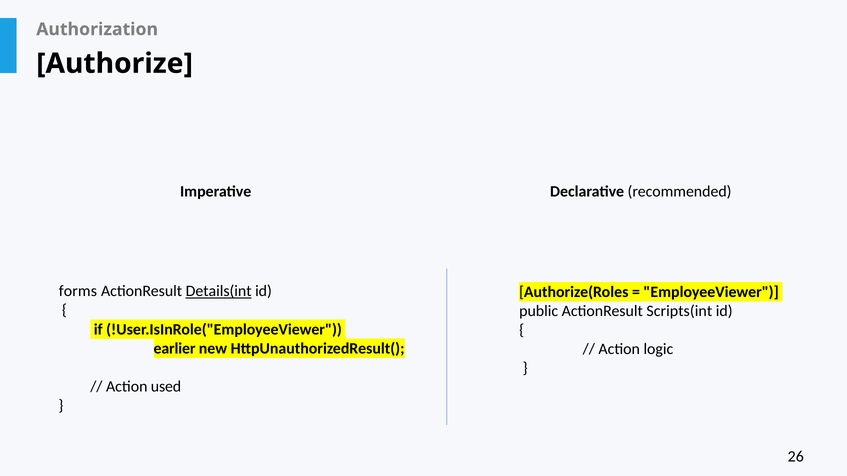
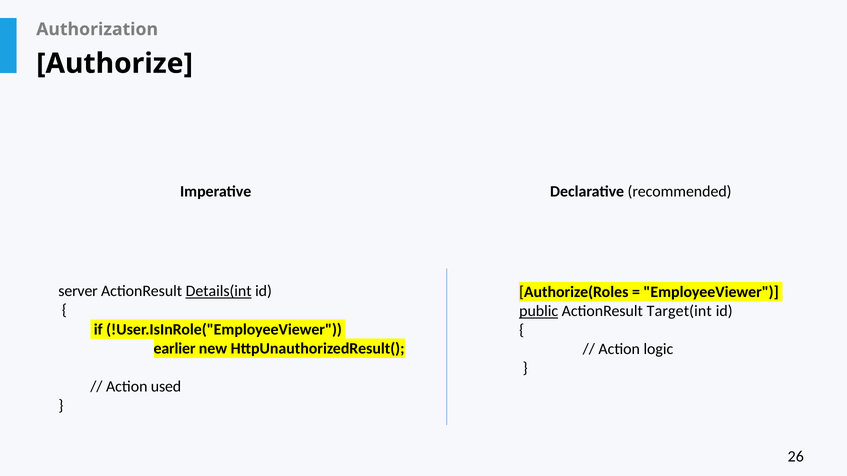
forms: forms -> server (78, 291)
public underline: none -> present (539, 311)
Scripts(int: Scripts(int -> Target(int (679, 311)
